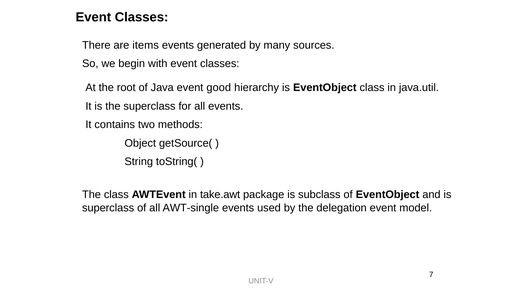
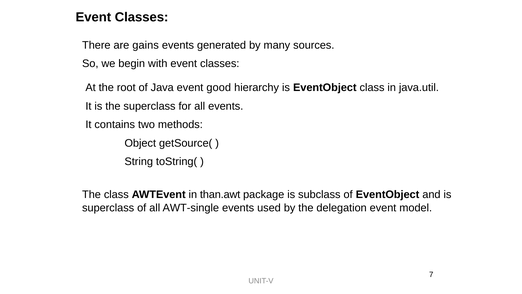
items: items -> gains (146, 45)
take.awt: take.awt -> than.awt (220, 194)
